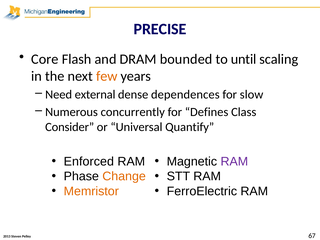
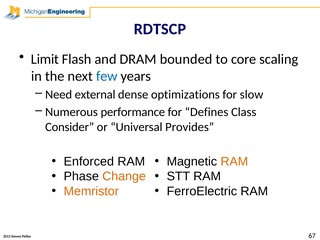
PRECISE: PRECISE -> RDTSCP (160, 29)
Core: Core -> Limit (45, 59)
until: until -> core (244, 59)
few colour: orange -> blue (107, 76)
dependences: dependences -> optimizations (185, 95)
concurrently: concurrently -> performance (133, 112)
Quantify: Quantify -> Provides (190, 127)
RAM colour: purple -> orange (234, 161)
